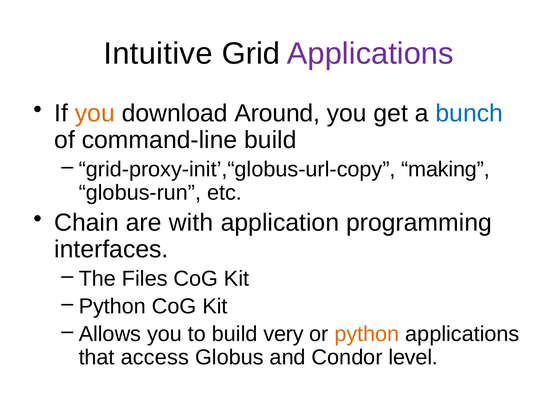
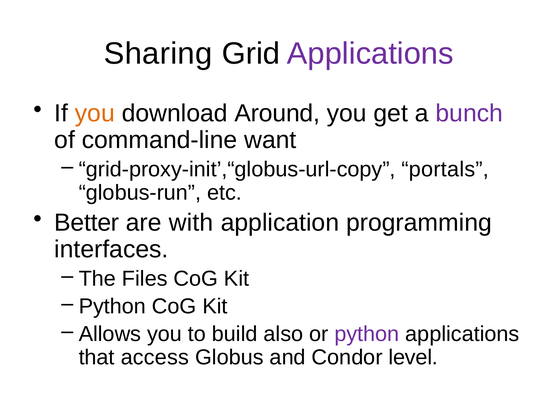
Intuitive: Intuitive -> Sharing (158, 54)
bunch colour: blue -> purple (469, 113)
command-line build: build -> want (270, 140)
making: making -> portals (445, 170)
Chain: Chain -> Better (87, 223)
very: very -> also (283, 335)
python colour: orange -> purple (367, 335)
